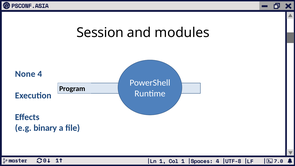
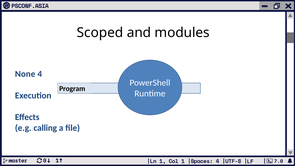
Session: Session -> Scoped (100, 33)
binary: binary -> calling (45, 128)
